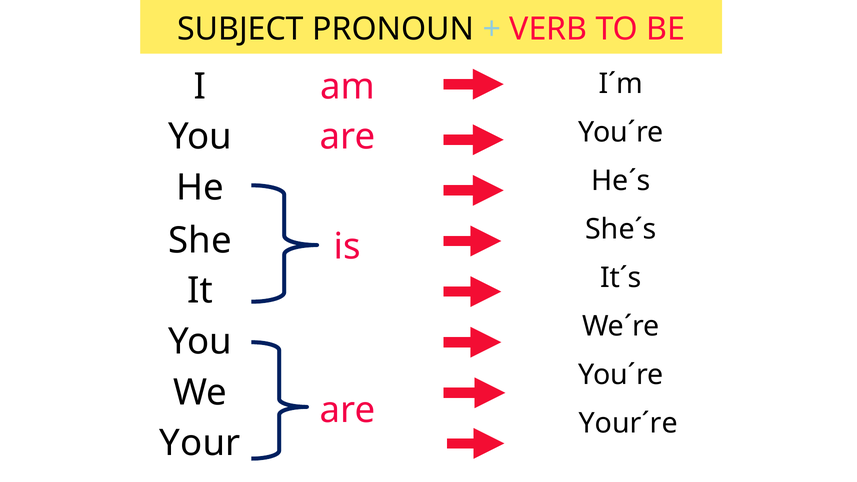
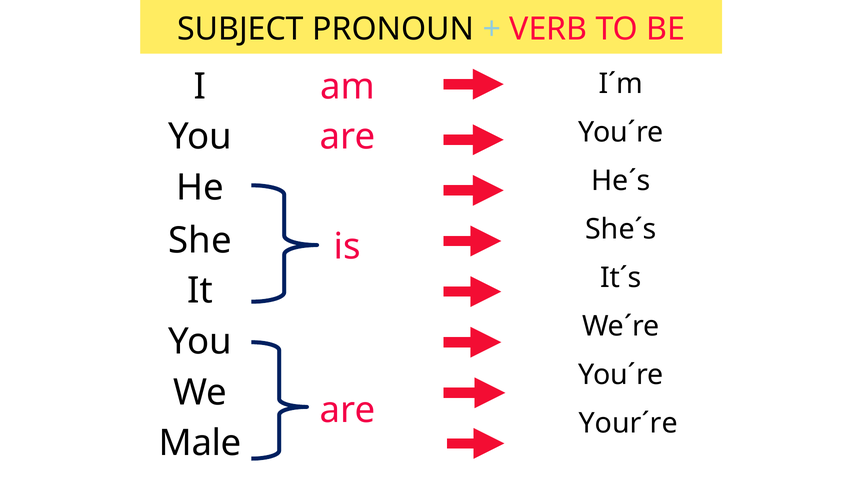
Your: Your -> Male (200, 443)
